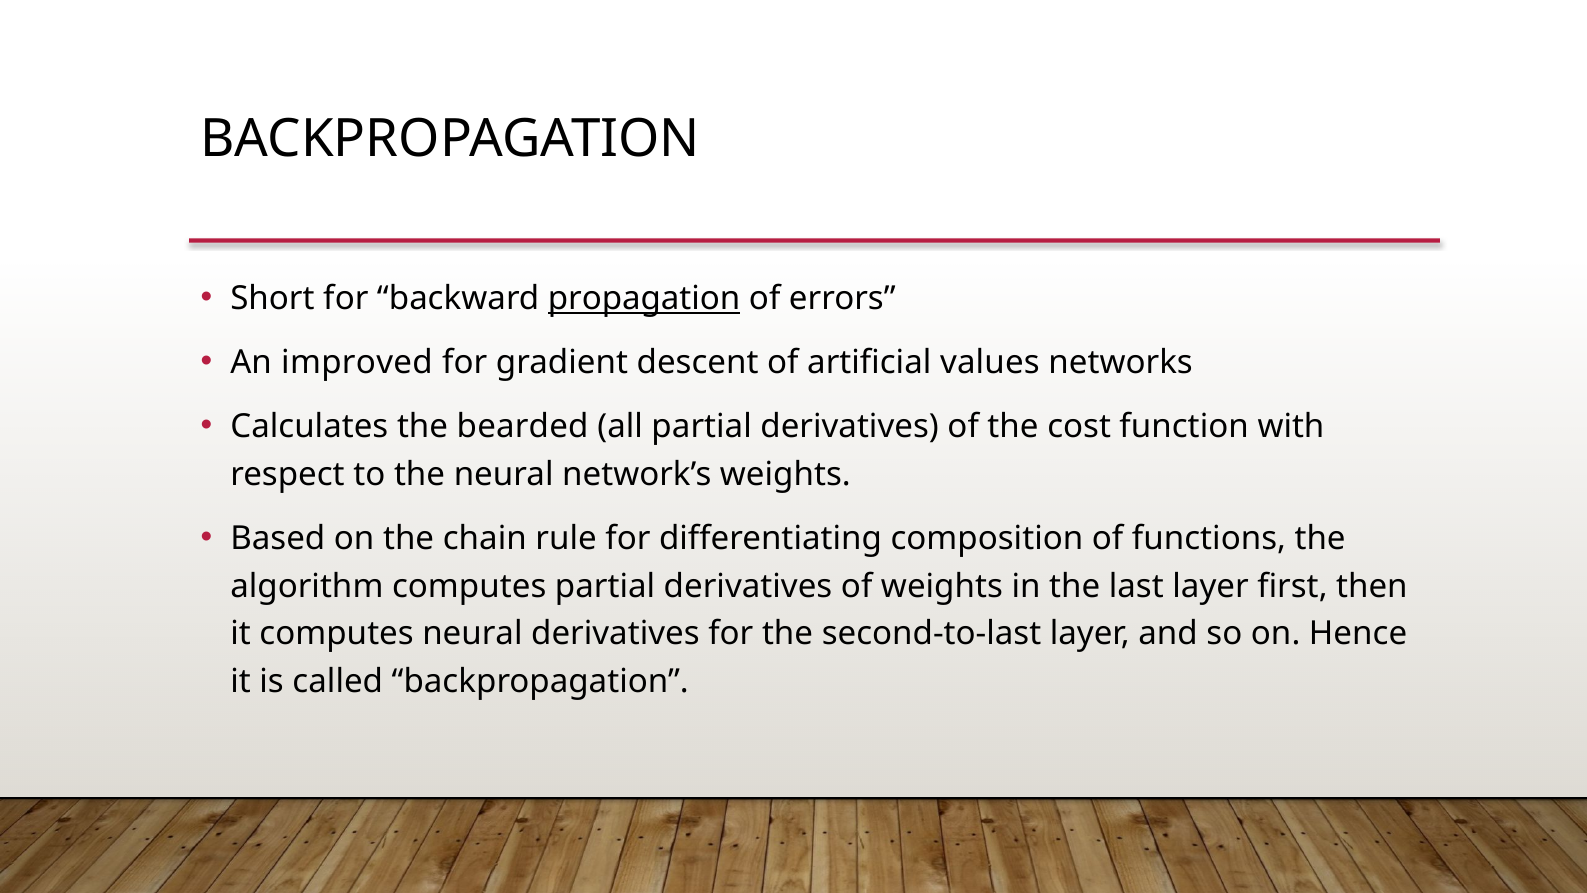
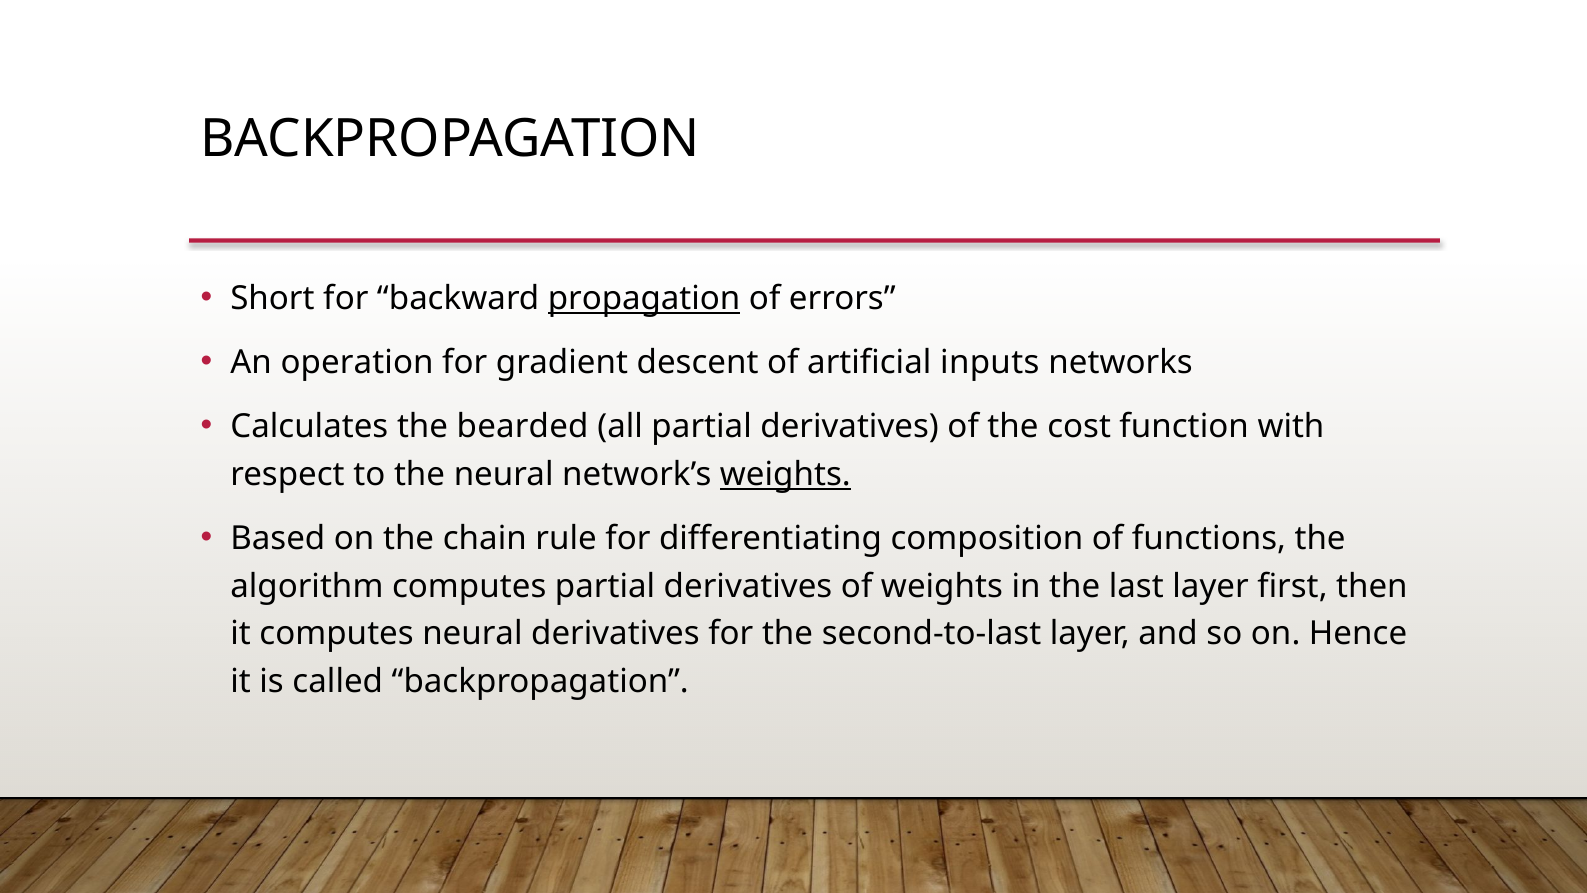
improved: improved -> operation (357, 362)
values: values -> inputs (990, 362)
weights underline: none -> present (785, 474)
